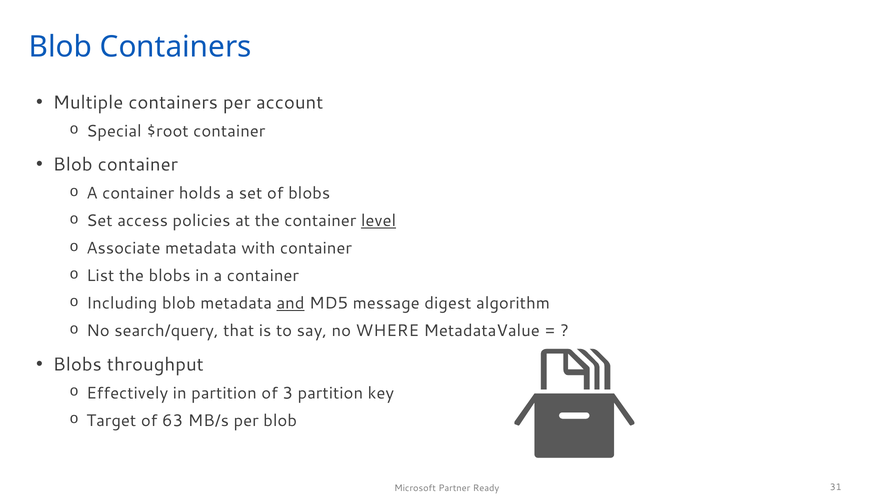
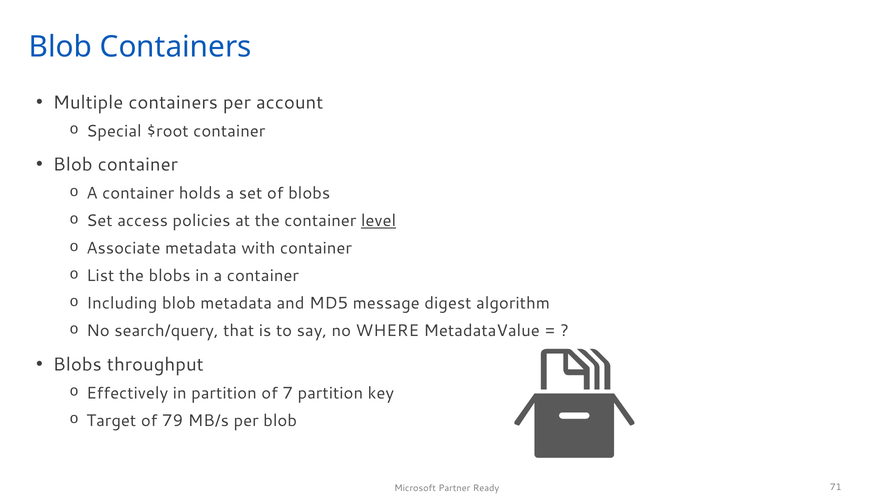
and underline: present -> none (291, 303)
3: 3 -> 7 (288, 393)
63: 63 -> 79 (173, 420)
31: 31 -> 71 (836, 487)
